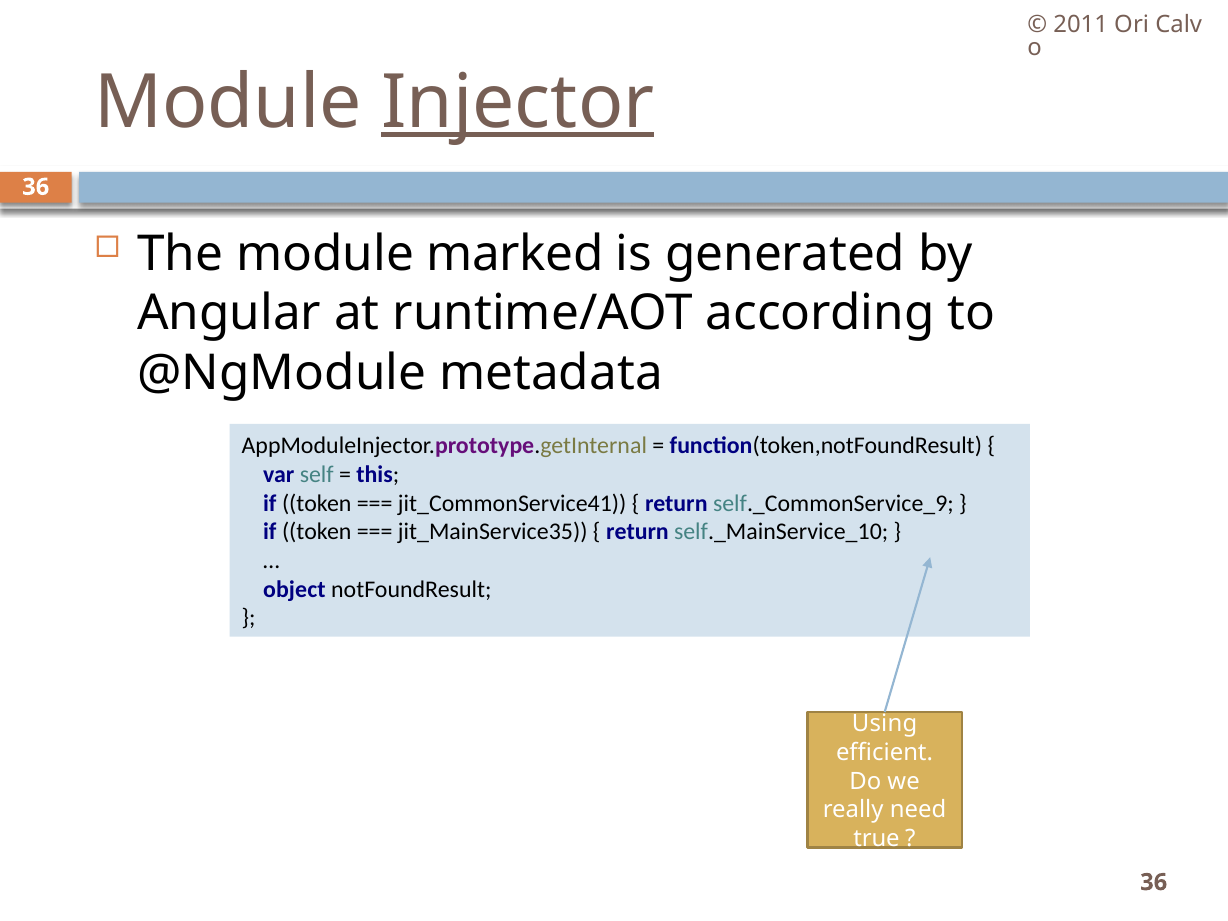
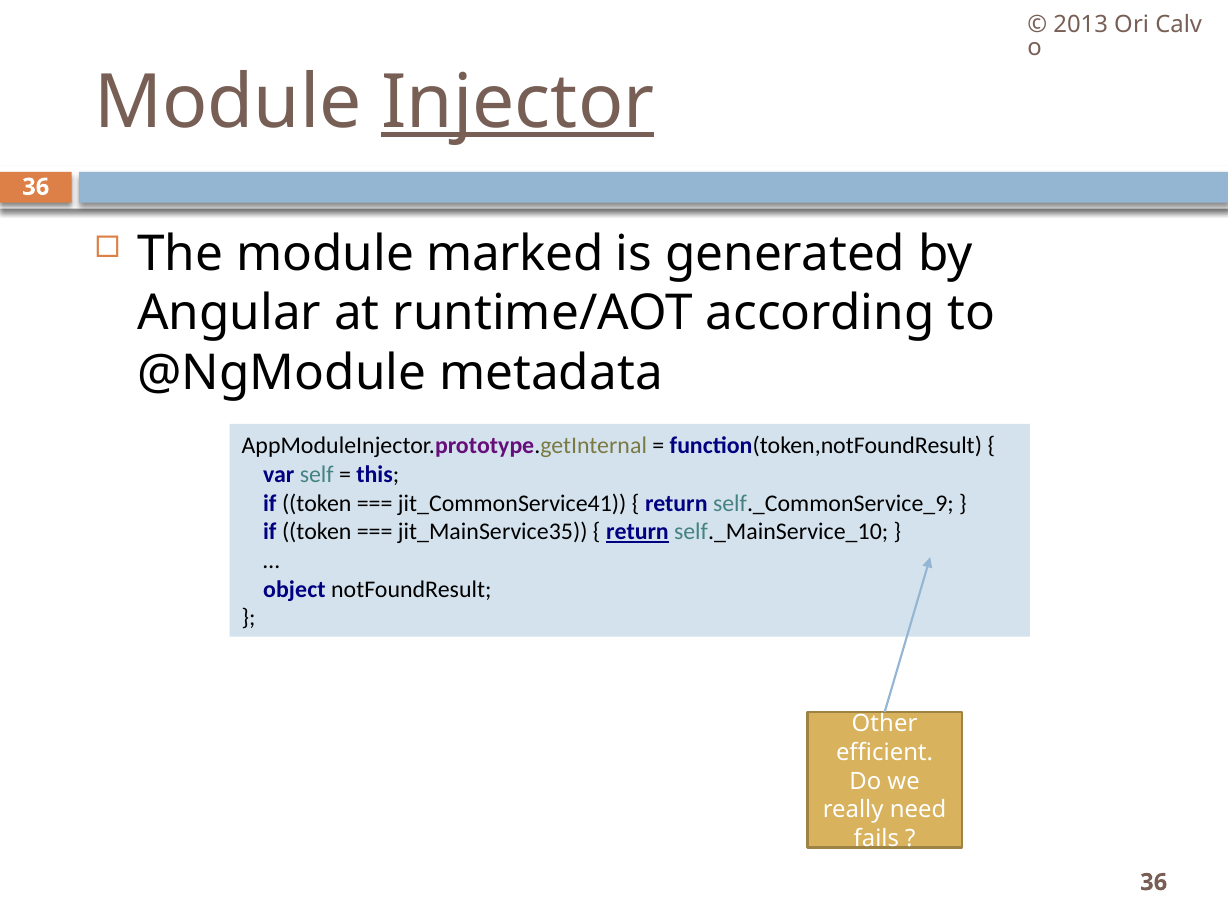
2011: 2011 -> 2013 (1081, 24)
return underline: none -> present (637, 532)
Using: Using -> Other (885, 724)
true: true -> fails (876, 839)
